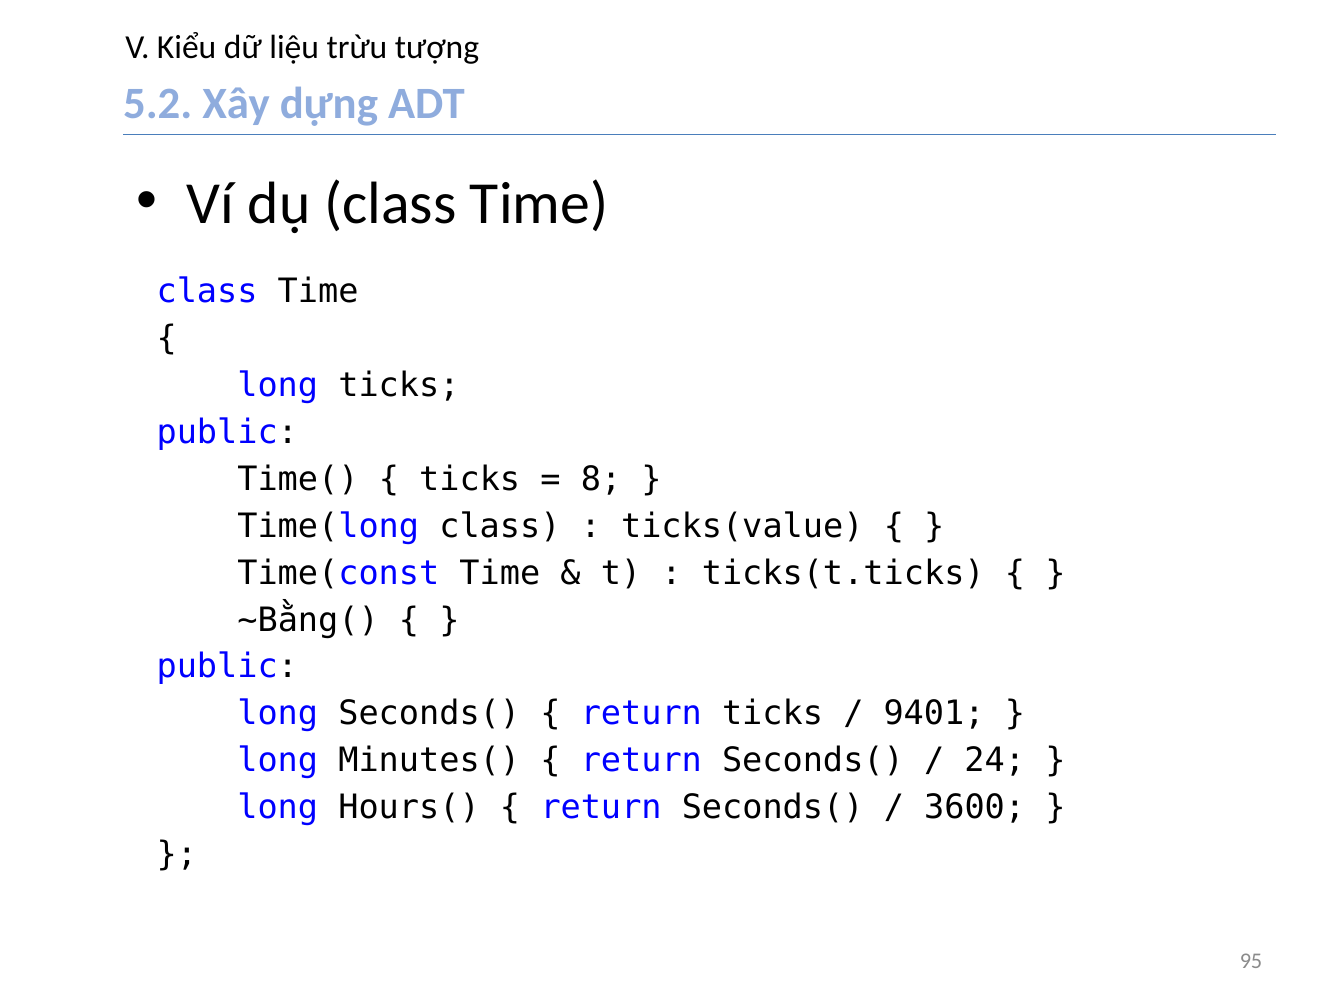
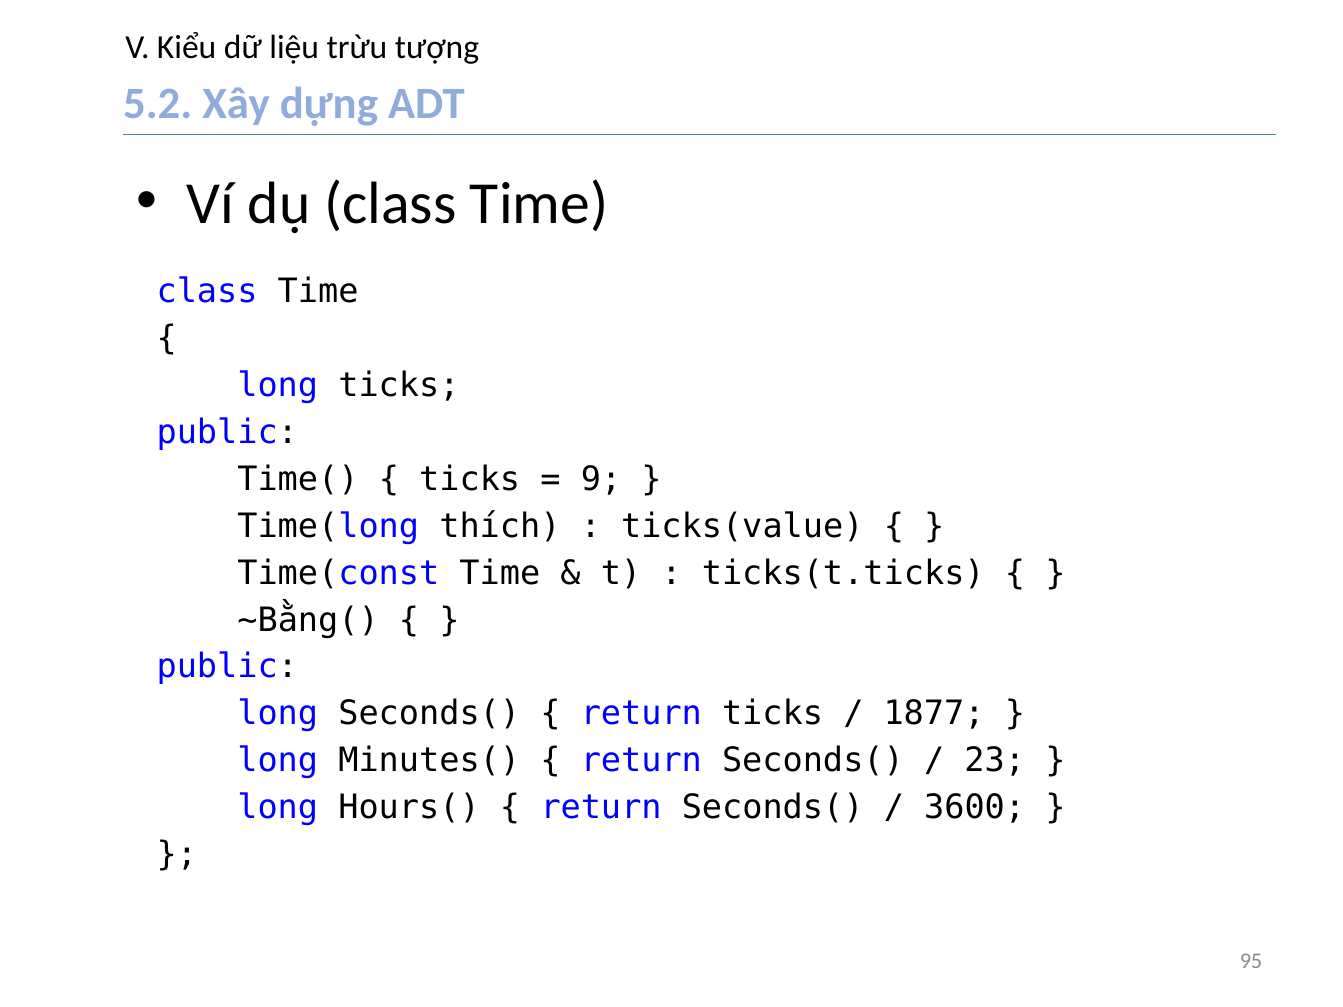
8: 8 -> 9 (601, 479)
Time(long class: class -> thích (500, 526)
9401: 9401 -> 1877 (934, 714)
24: 24 -> 23 (995, 761)
